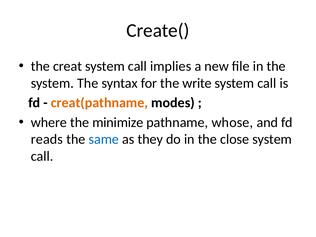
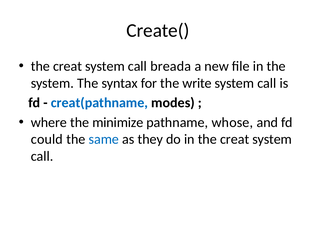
implies: implies -> breada (171, 66)
creat(pathname colour: orange -> blue (99, 103)
reads: reads -> could (47, 139)
in the close: close -> creat (235, 139)
